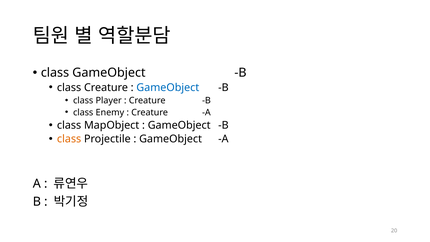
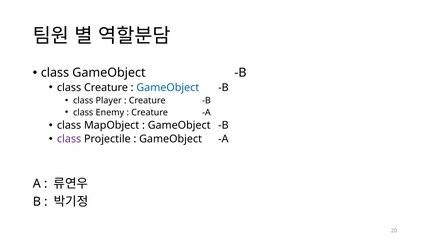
class colour: orange -> purple (69, 139)
